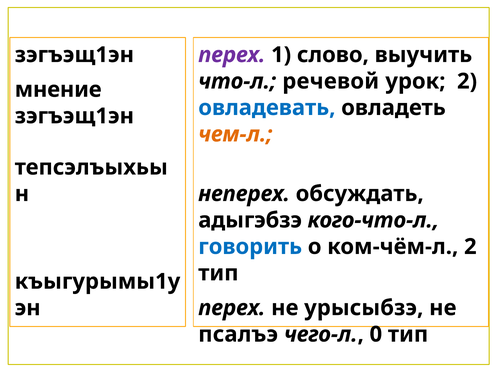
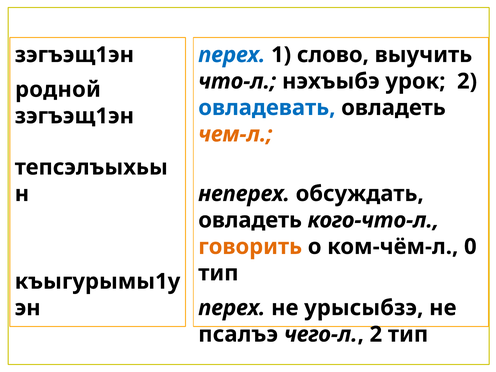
перех colour: purple -> blue (232, 55)
речевой: речевой -> нэхъыбэ (331, 81)
мнение: мнение -> родной (58, 90)
адыгэбзэ: адыгэбзэ -> овладеть (250, 220)
говорить colour: blue -> orange (250, 247)
ком-чём-л 2: 2 -> 0 (470, 247)
чего-л 0: 0 -> 2 (376, 334)
